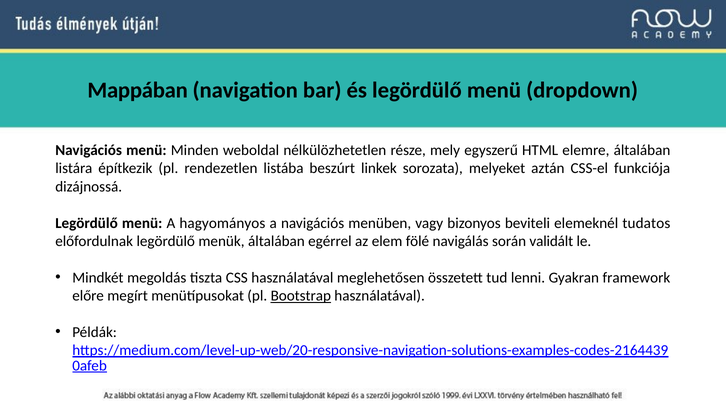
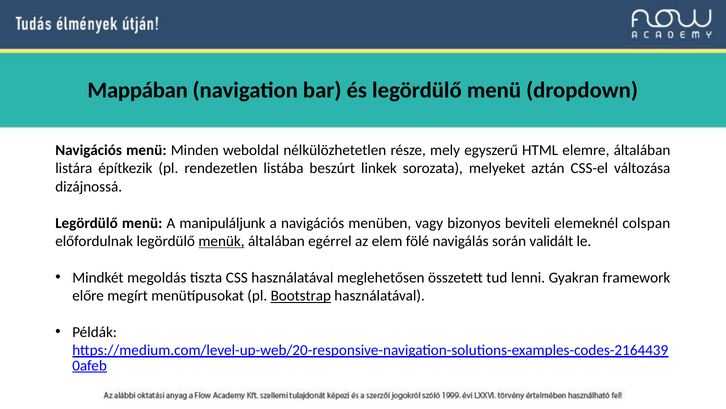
funkciója: funkciója -> változása (642, 168)
hagyományos: hagyományos -> manipuláljunk (222, 223)
tudatos: tudatos -> colspan (646, 223)
menük underline: none -> present (221, 241)
